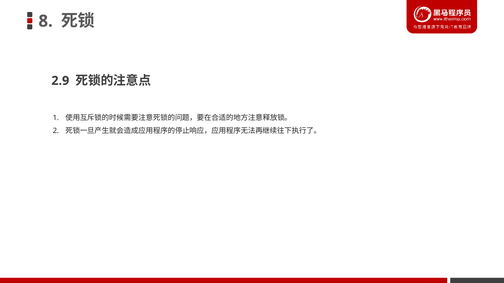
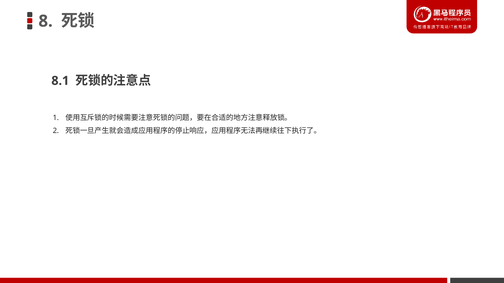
2.9: 2.9 -> 8.1 (60, 81)
